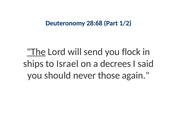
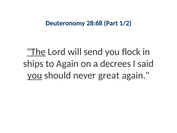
to Israel: Israel -> Again (67, 64)
you underline: none -> present (35, 75)
those: those -> great (109, 75)
